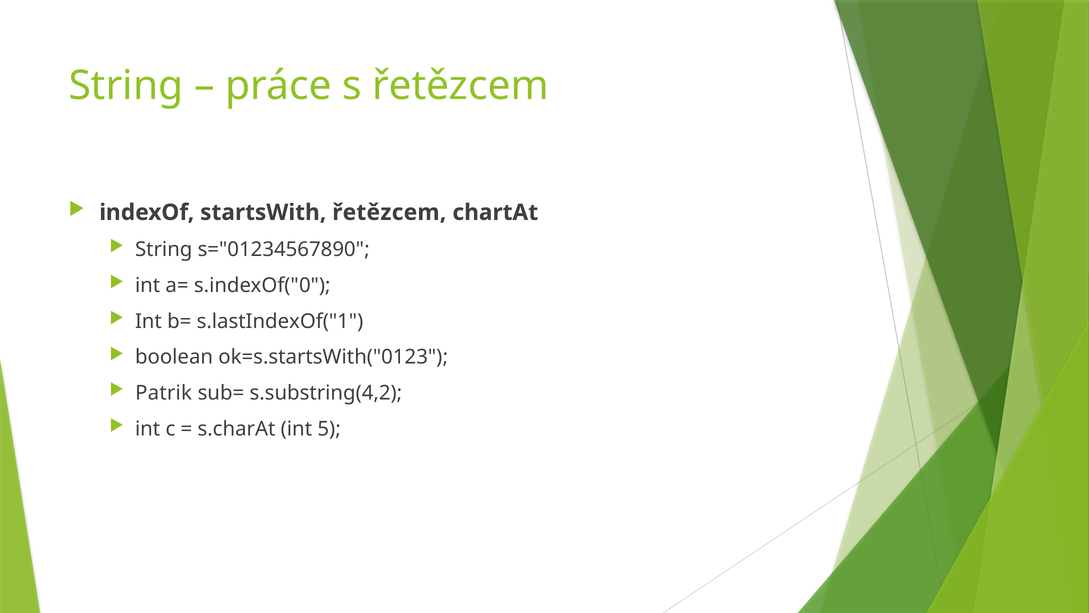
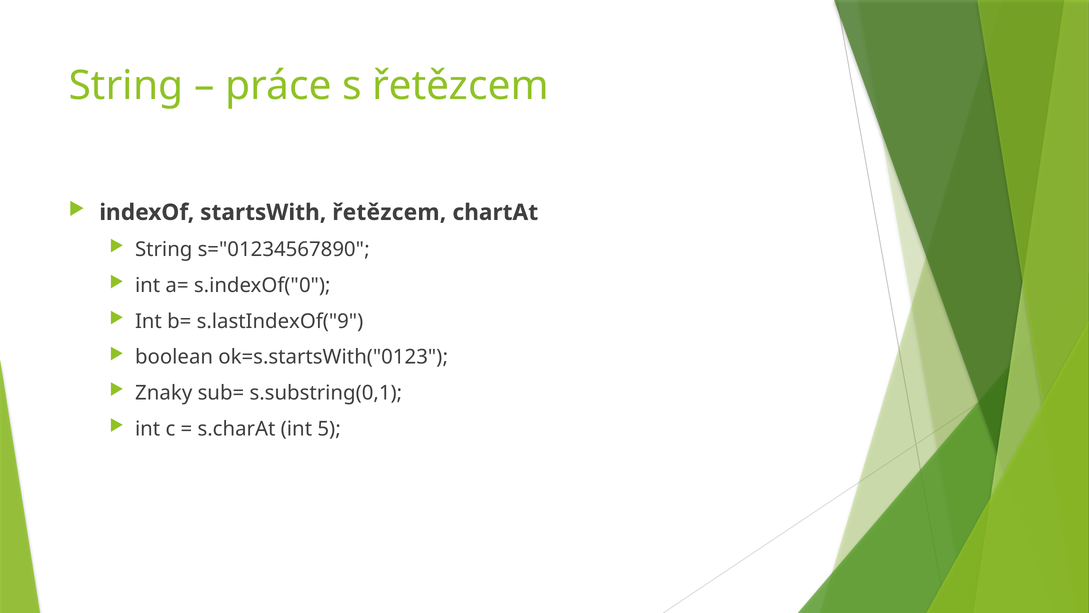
s.lastIndexOf("1: s.lastIndexOf("1 -> s.lastIndexOf("9 (280, 321)
Patrik: Patrik -> Znaky (164, 393)
s.substring(4,2: s.substring(4,2 -> s.substring(0,1 (326, 393)
